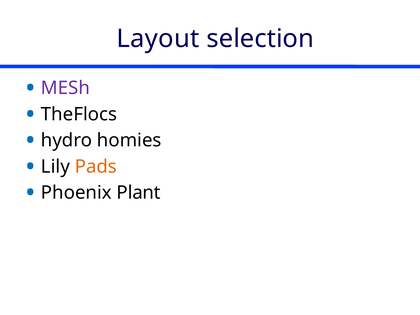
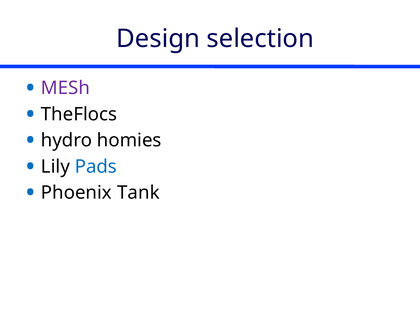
Layout: Layout -> Design (158, 39)
Pads colour: orange -> blue (96, 167)
Plant: Plant -> Tank (138, 193)
